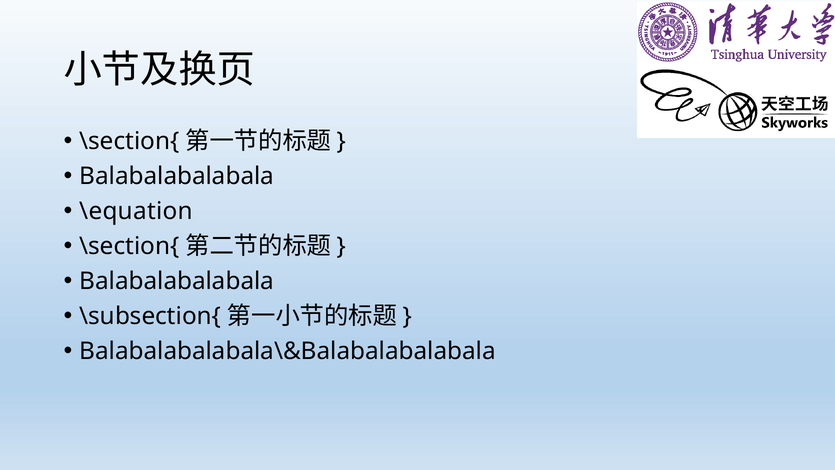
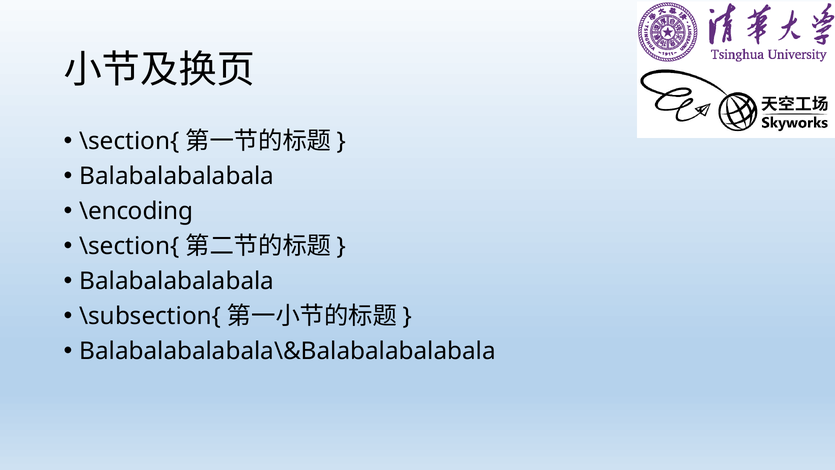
\equation: \equation -> \encoding (136, 211)
